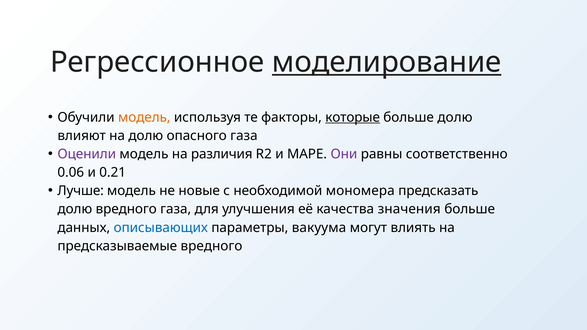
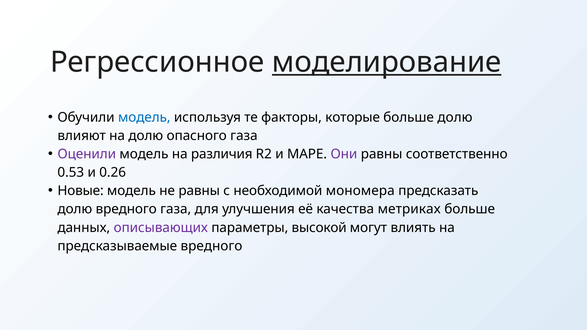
модель colour: orange -> blue (144, 117)
которые underline: present -> none (353, 117)
0.06: 0.06 -> 0.53 (71, 173)
0.21: 0.21 -> 0.26 (113, 173)
Лучше: Лучше -> Новые (81, 191)
не новые: новые -> равны (199, 191)
значения: значения -> метриках (409, 209)
описывающих colour: blue -> purple (161, 228)
вакуума: вакуума -> высокой (319, 228)
